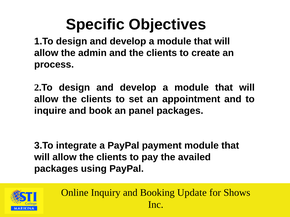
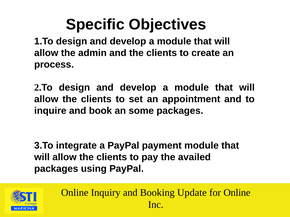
panel: panel -> some (141, 111)
for Shows: Shows -> Online (237, 193)
